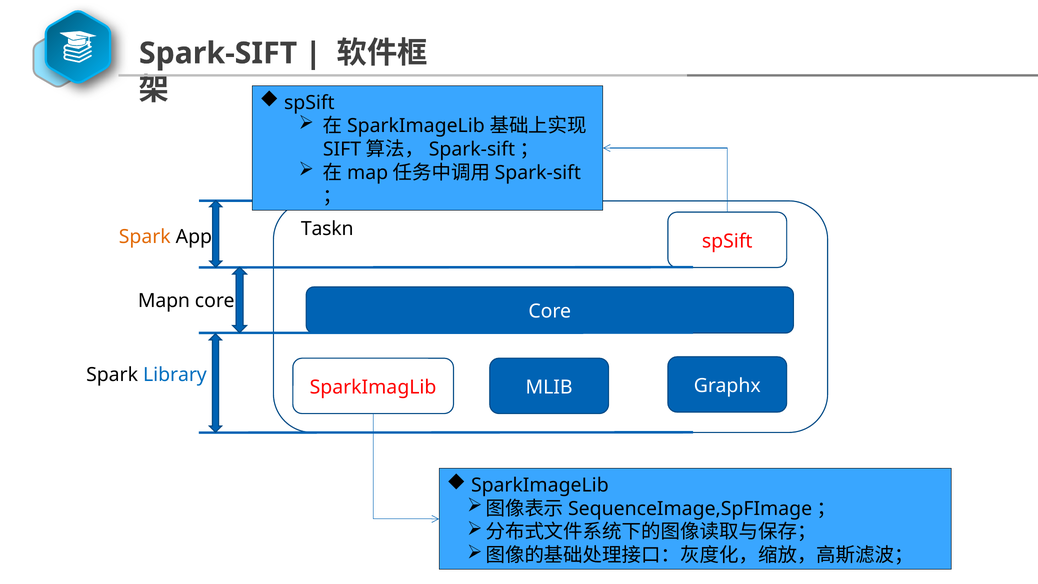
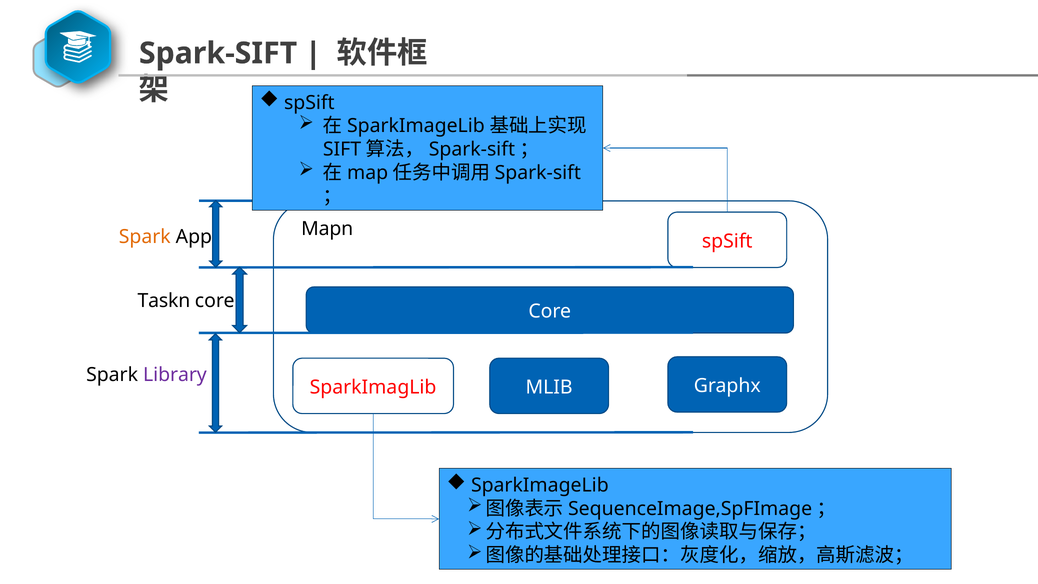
Taskn: Taskn -> Mapn (327, 229)
Mapn: Mapn -> Taskn (164, 301)
Library colour: blue -> purple (175, 375)
